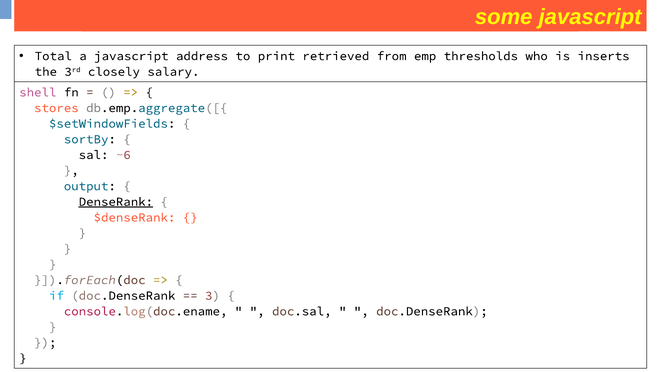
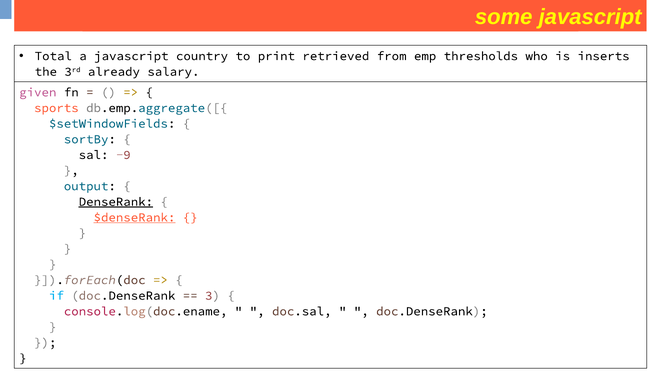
address: address -> country (202, 56)
closely: closely -> already (114, 72)
shell: shell -> given (38, 92)
stores: stores -> sports (56, 108)
-6: -6 -> -9 (123, 155)
$denseRank underline: none -> present (134, 217)
